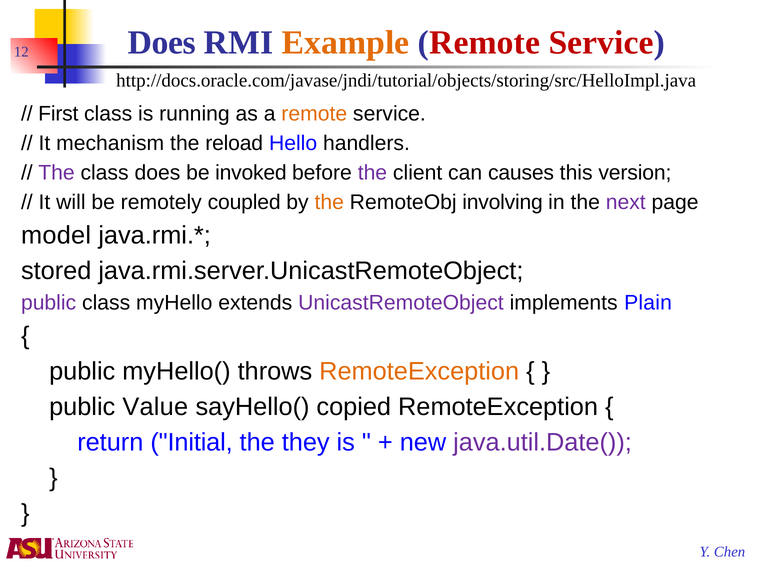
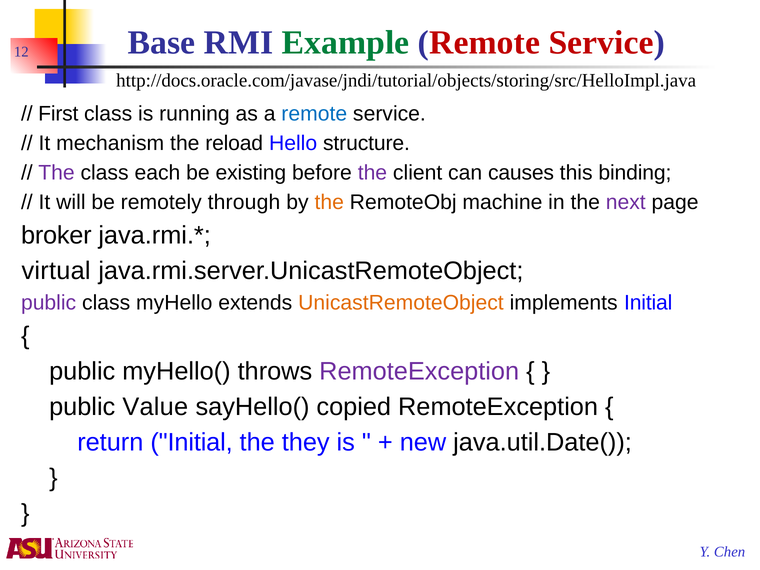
Does: Does -> Base (162, 43)
Example colour: orange -> green (346, 43)
remote colour: orange -> blue (314, 114)
handlers: handlers -> structure (366, 143)
class does: does -> each (157, 173)
invoked: invoked -> existing (251, 173)
version: version -> binding (635, 173)
coupled: coupled -> through (244, 202)
involving: involving -> machine (502, 202)
model: model -> broker (56, 236)
stored: stored -> virtual (56, 271)
UnicastRemoteObject colour: purple -> orange (401, 303)
implements Plain: Plain -> Initial (648, 303)
RemoteException colour: orange -> purple (419, 372)
java.util.Date( colour: purple -> black (543, 442)
